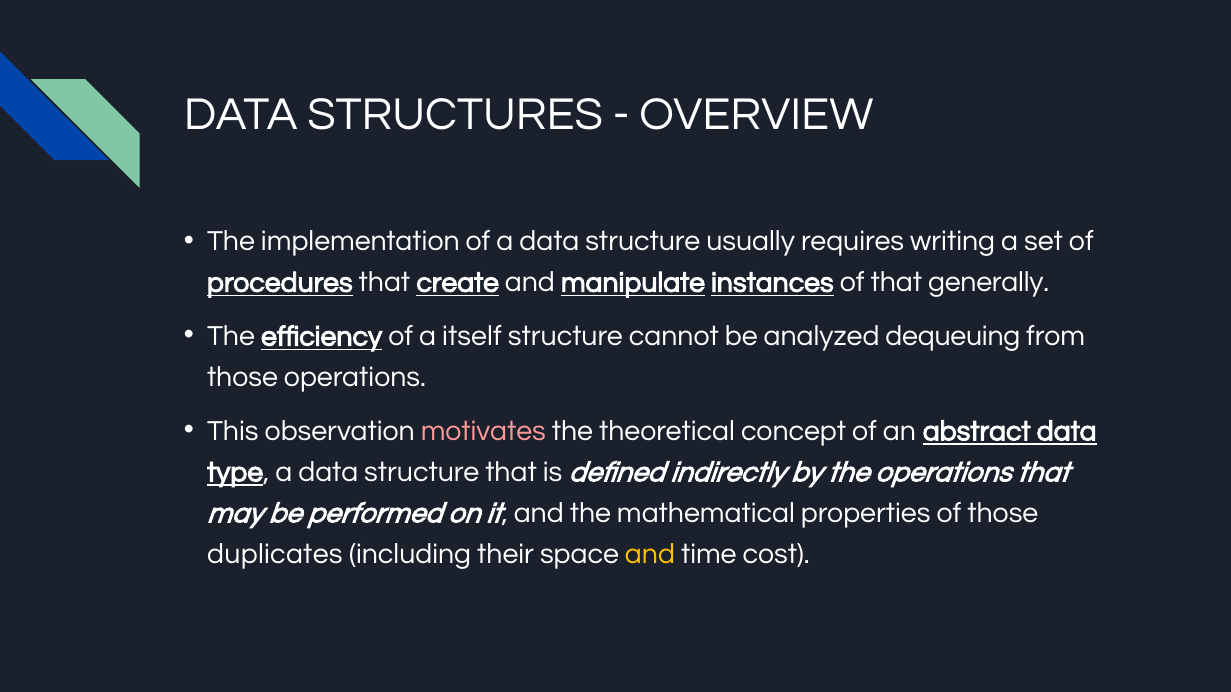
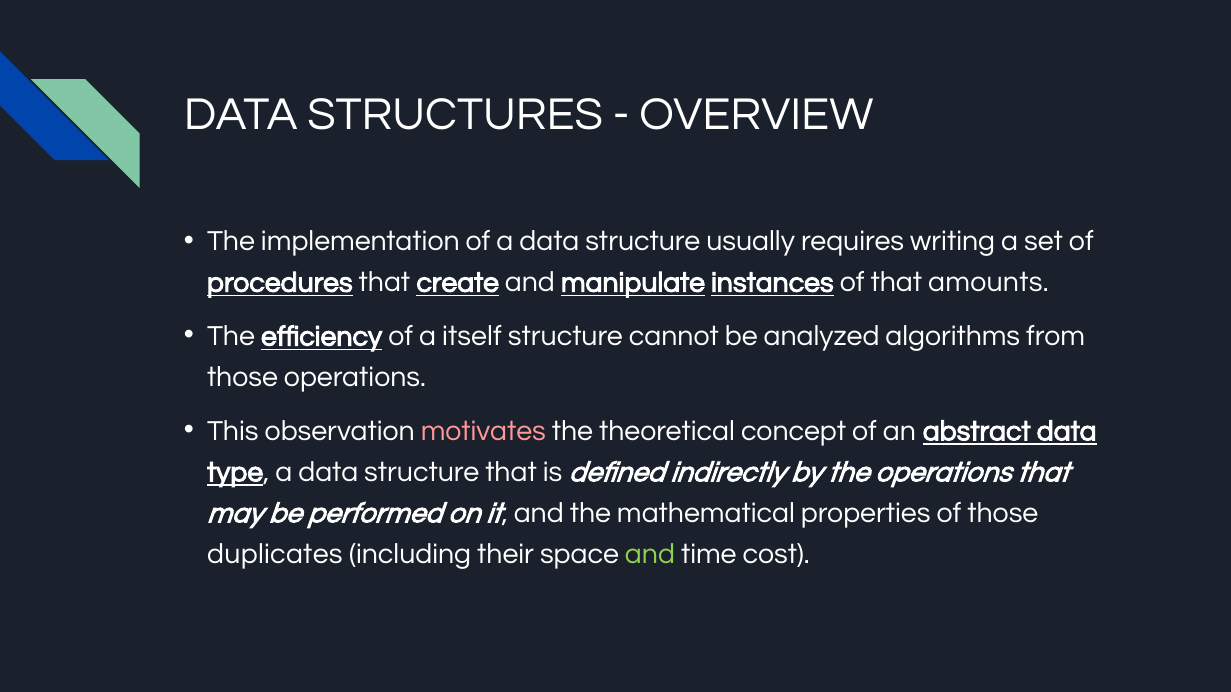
generally: generally -> amounts (988, 283)
dequeuing: dequeuing -> algorithms (953, 336)
and colour: yellow -> light green (650, 554)
